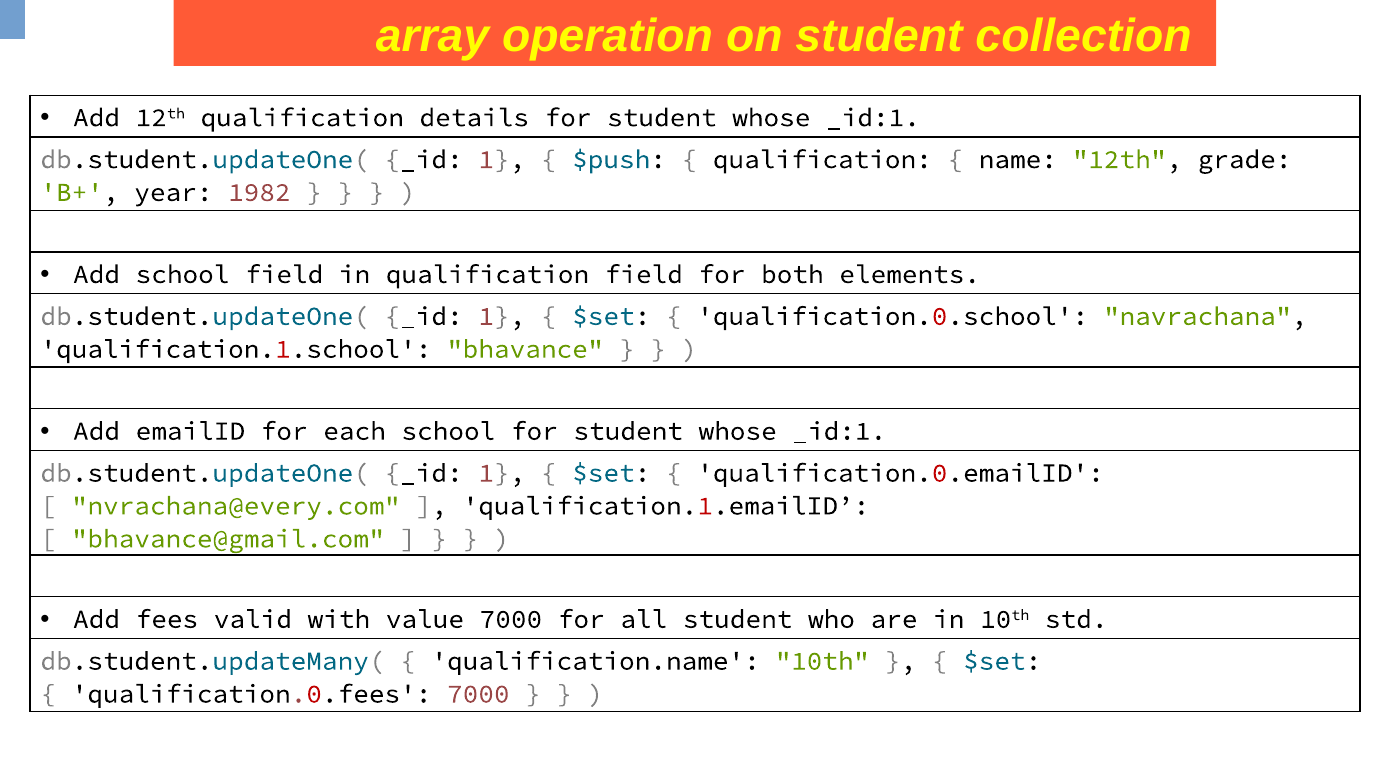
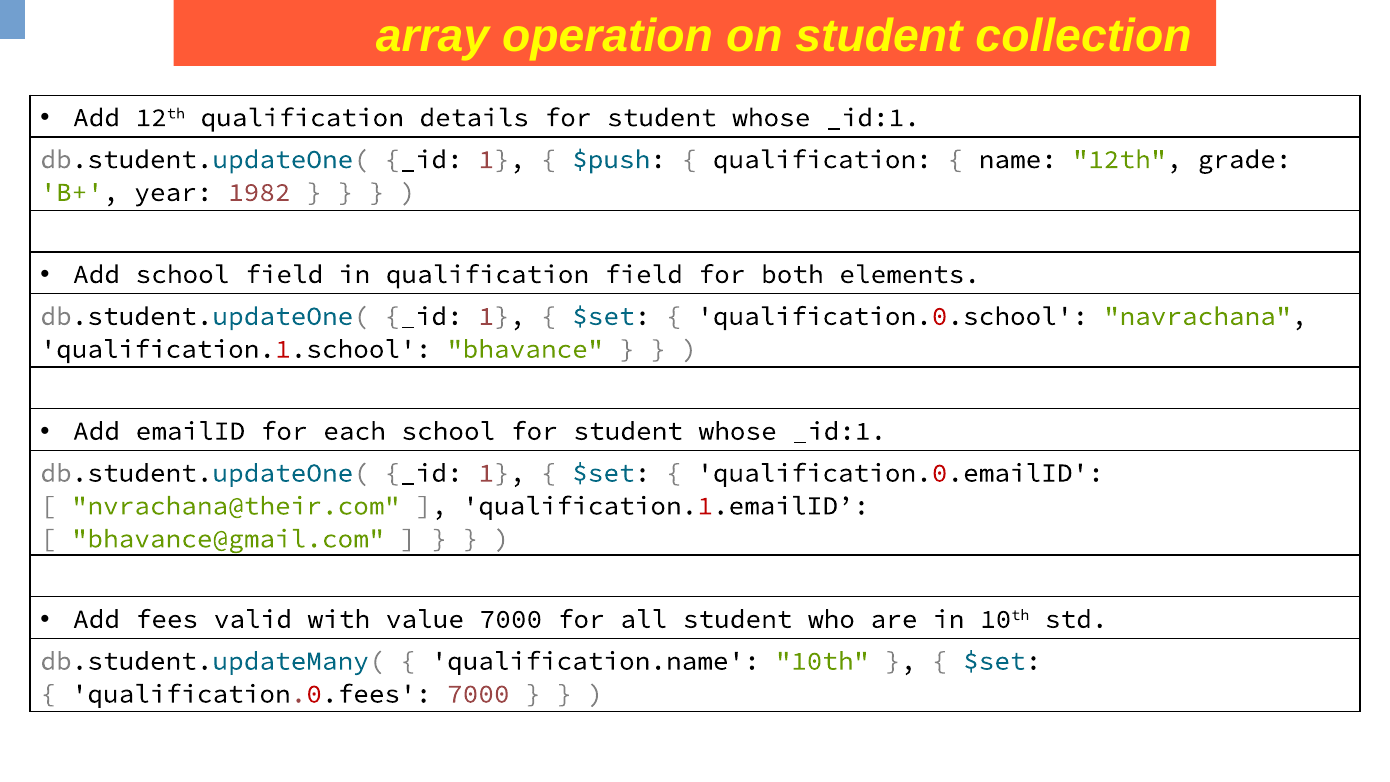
nvrachana@every.com: nvrachana@every.com -> nvrachana@their.com (236, 506)
